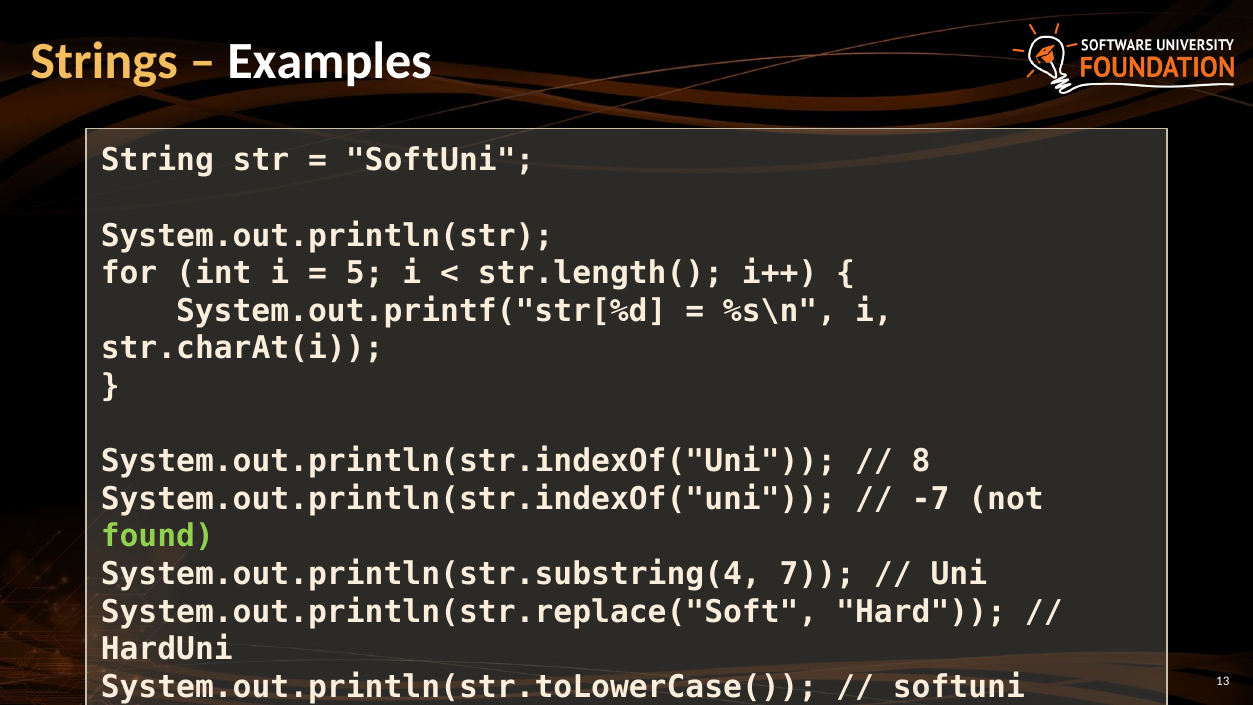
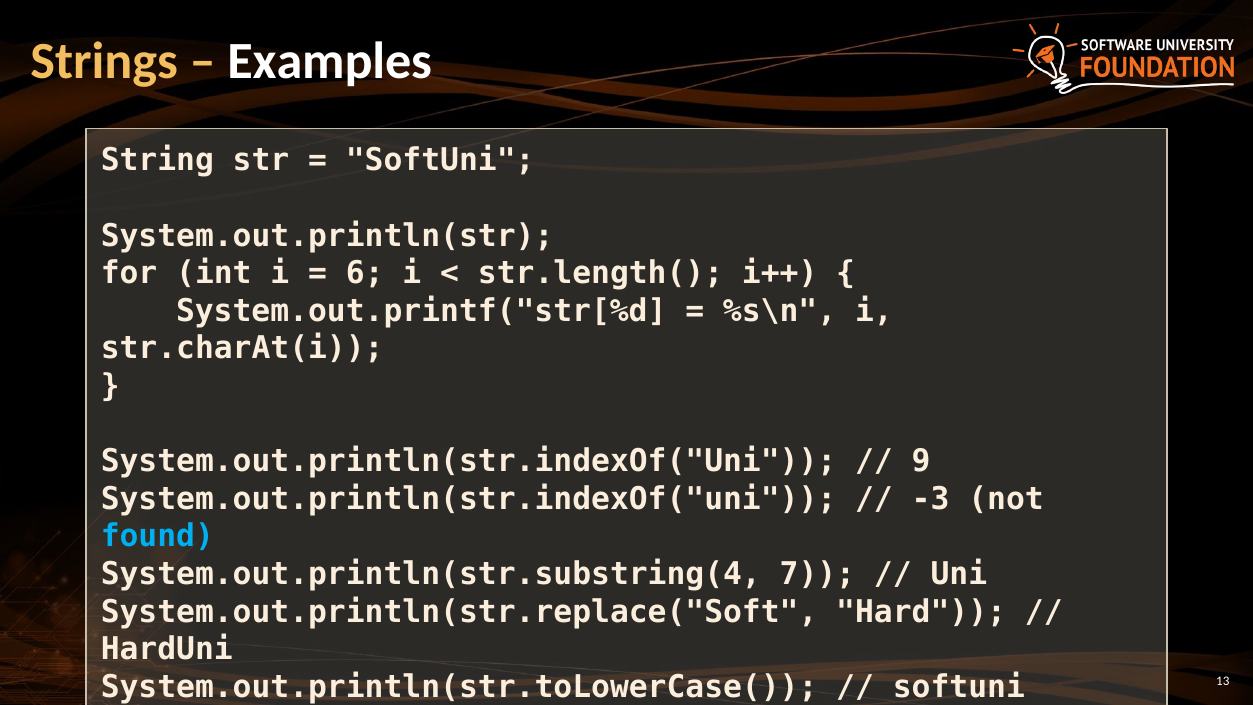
5: 5 -> 6 (365, 273)
8: 8 -> 9 (921, 461)
-7: -7 -> -3 (931, 499)
found colour: light green -> light blue (157, 537)
